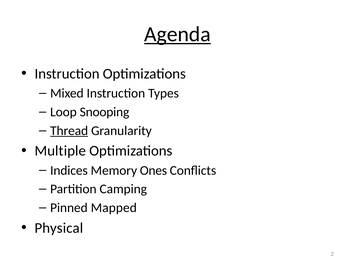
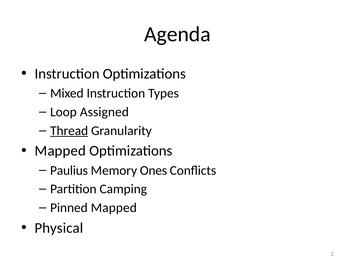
Agenda underline: present -> none (177, 34)
Snooping: Snooping -> Assigned (104, 112)
Multiple: Multiple -> Mapped (60, 151)
Indices: Indices -> Paulius (69, 171)
